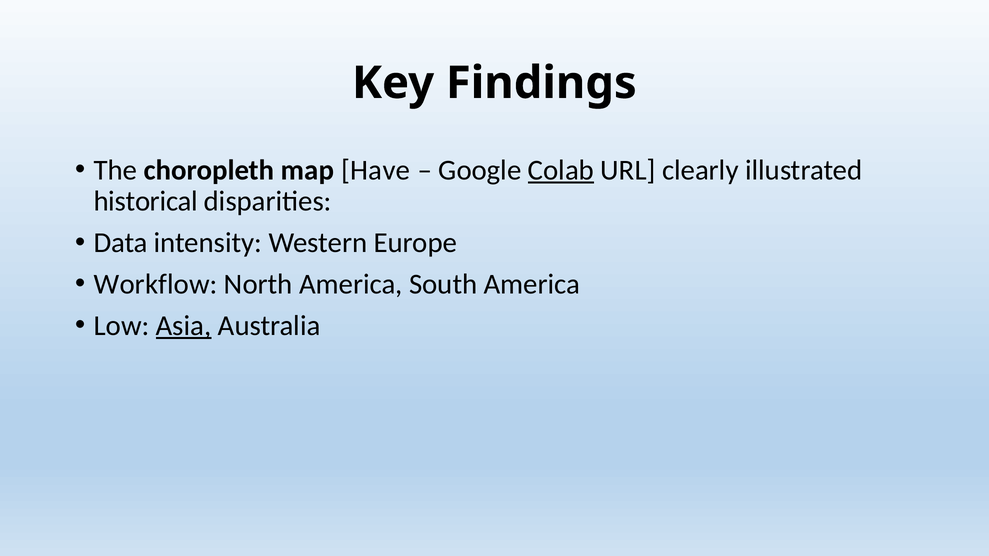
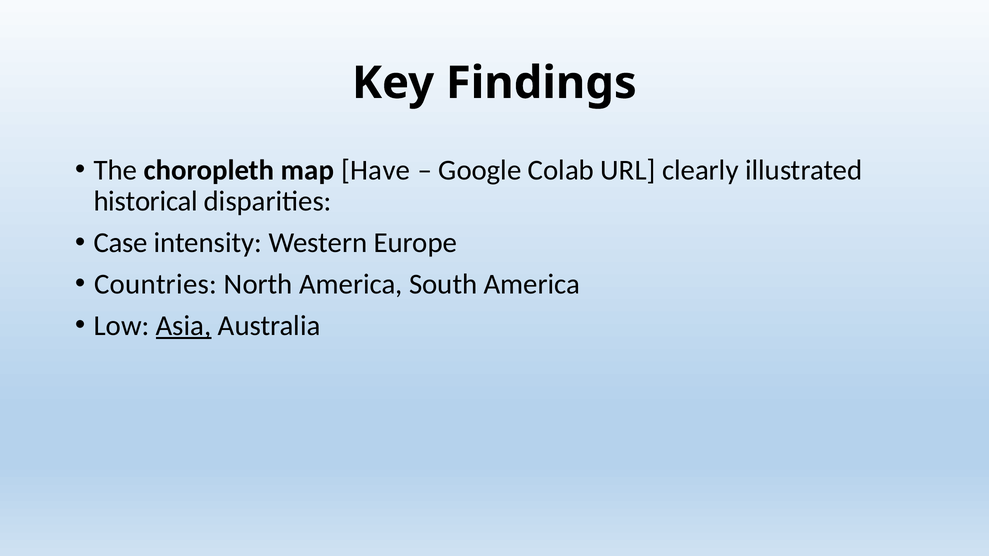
Colab underline: present -> none (561, 170)
Data: Data -> Case (121, 243)
Workflow: Workflow -> Countries (156, 284)
